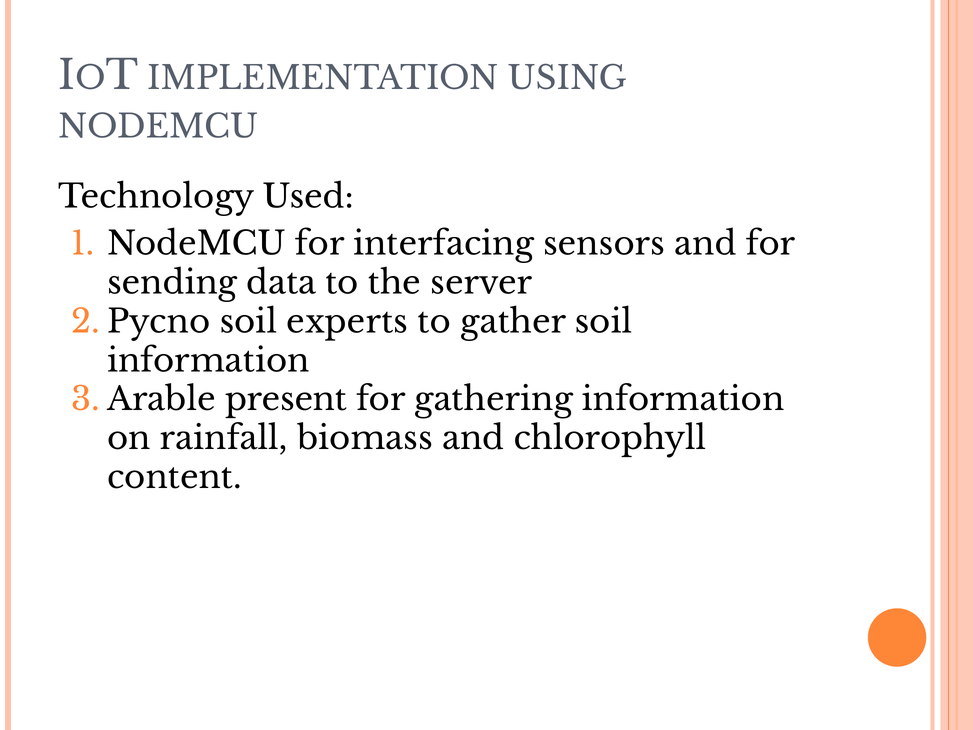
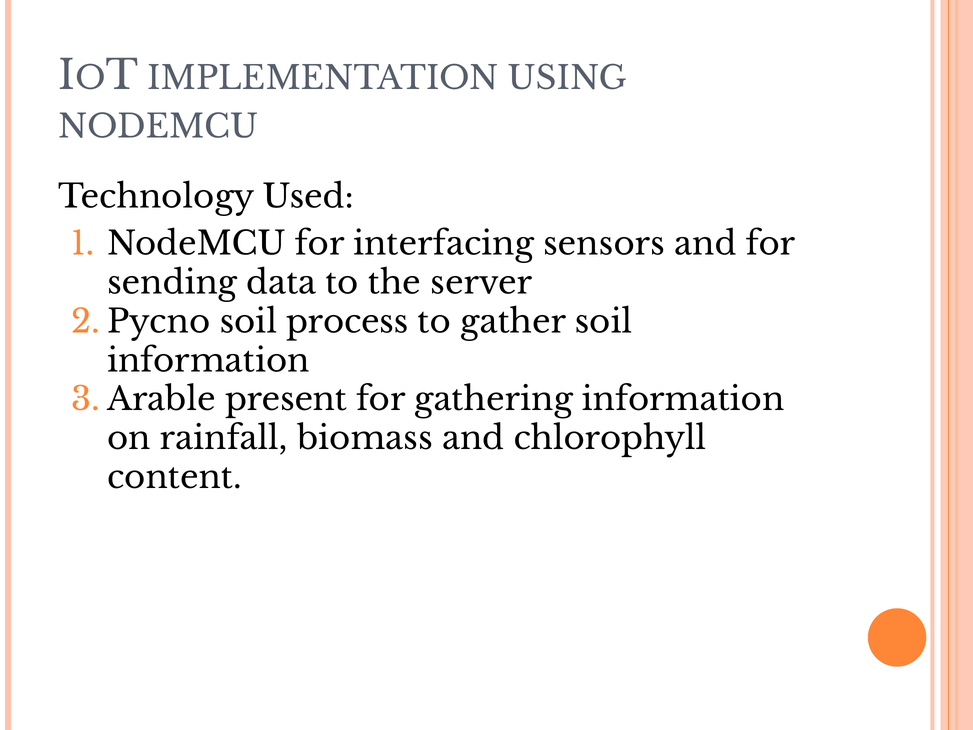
experts: experts -> process (347, 322)
